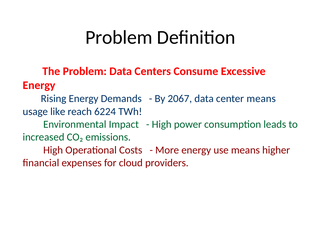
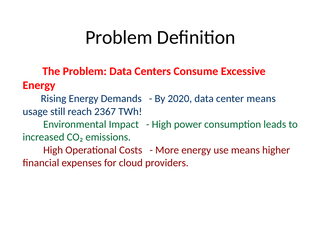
2067: 2067 -> 2020 (180, 99)
like: like -> still (58, 111)
6224: 6224 -> 2367 (105, 111)
